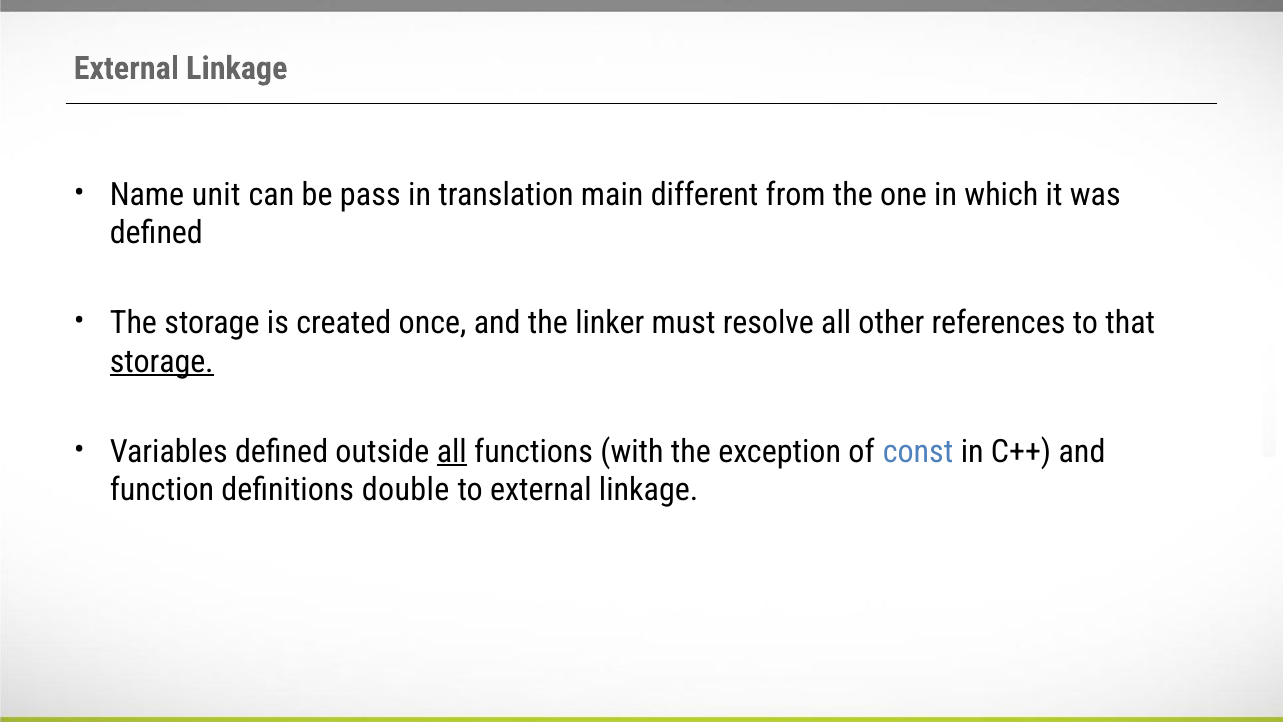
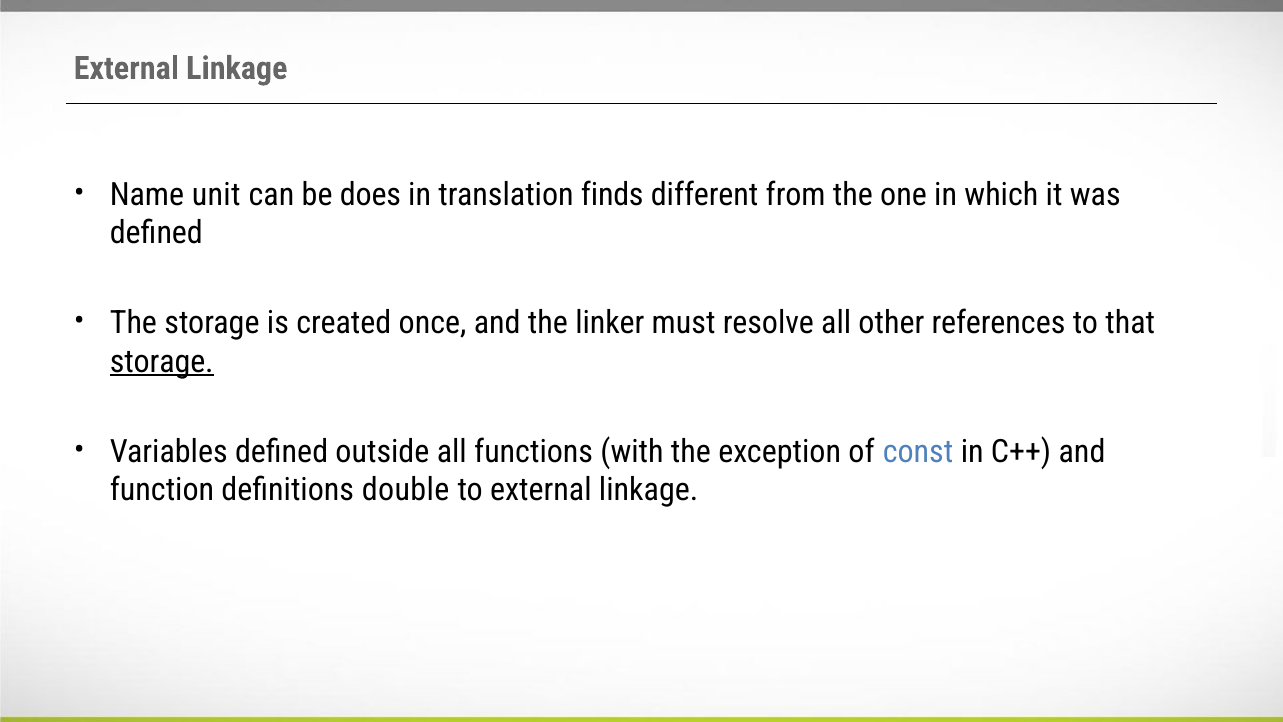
pass: pass -> does (370, 195)
main: main -> finds (612, 195)
all underline: present -> none (452, 451)
